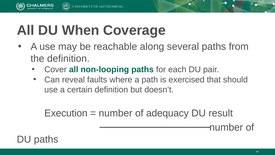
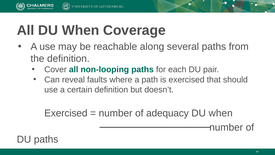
Execution: Execution -> Exercised (66, 113)
result: result -> when (221, 113)
